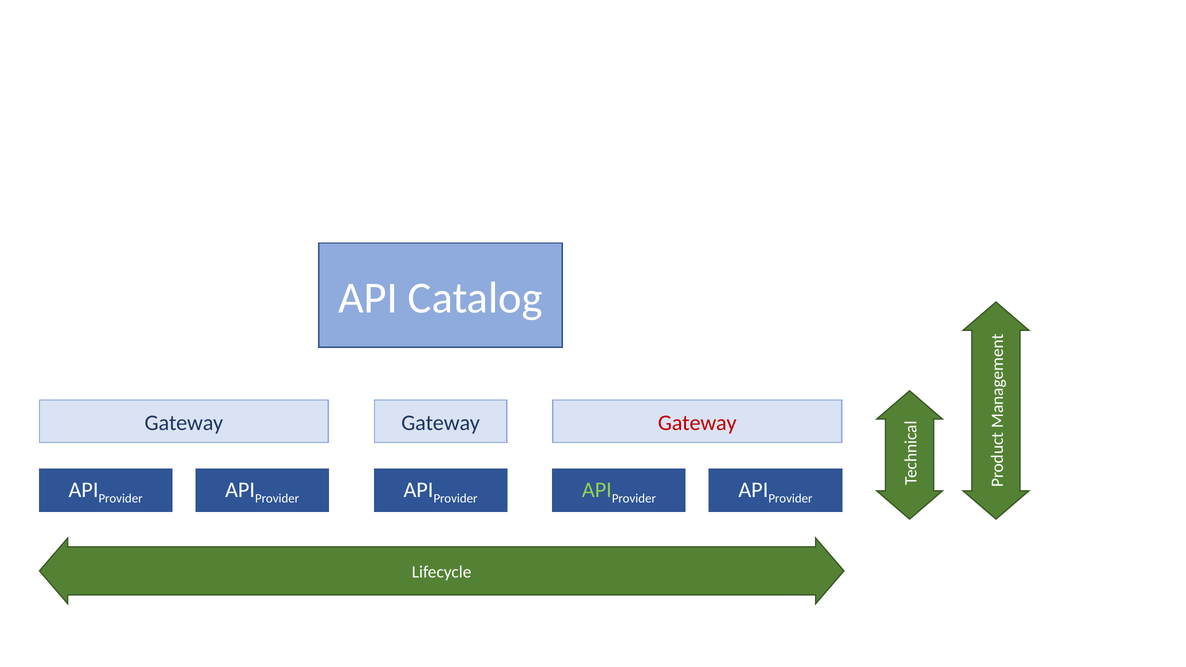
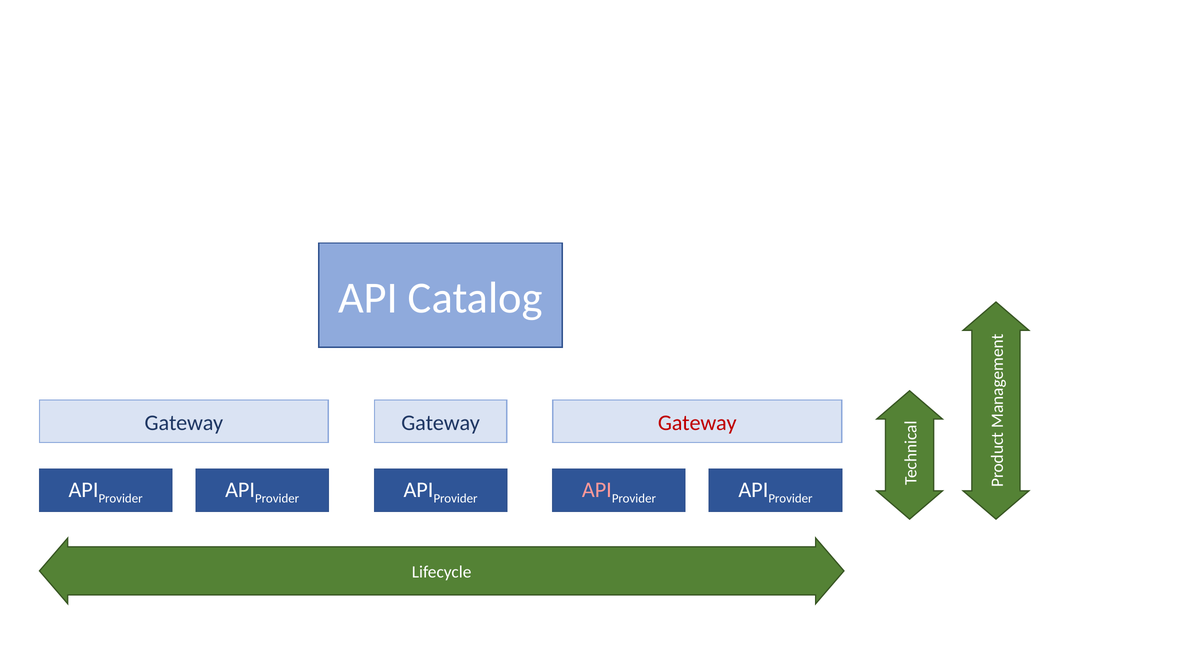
API colour: light green -> pink (597, 490)
